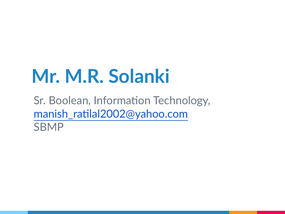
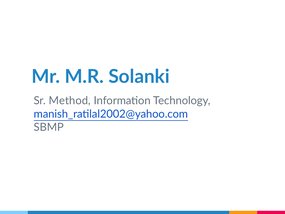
Boolean: Boolean -> Method (70, 101)
